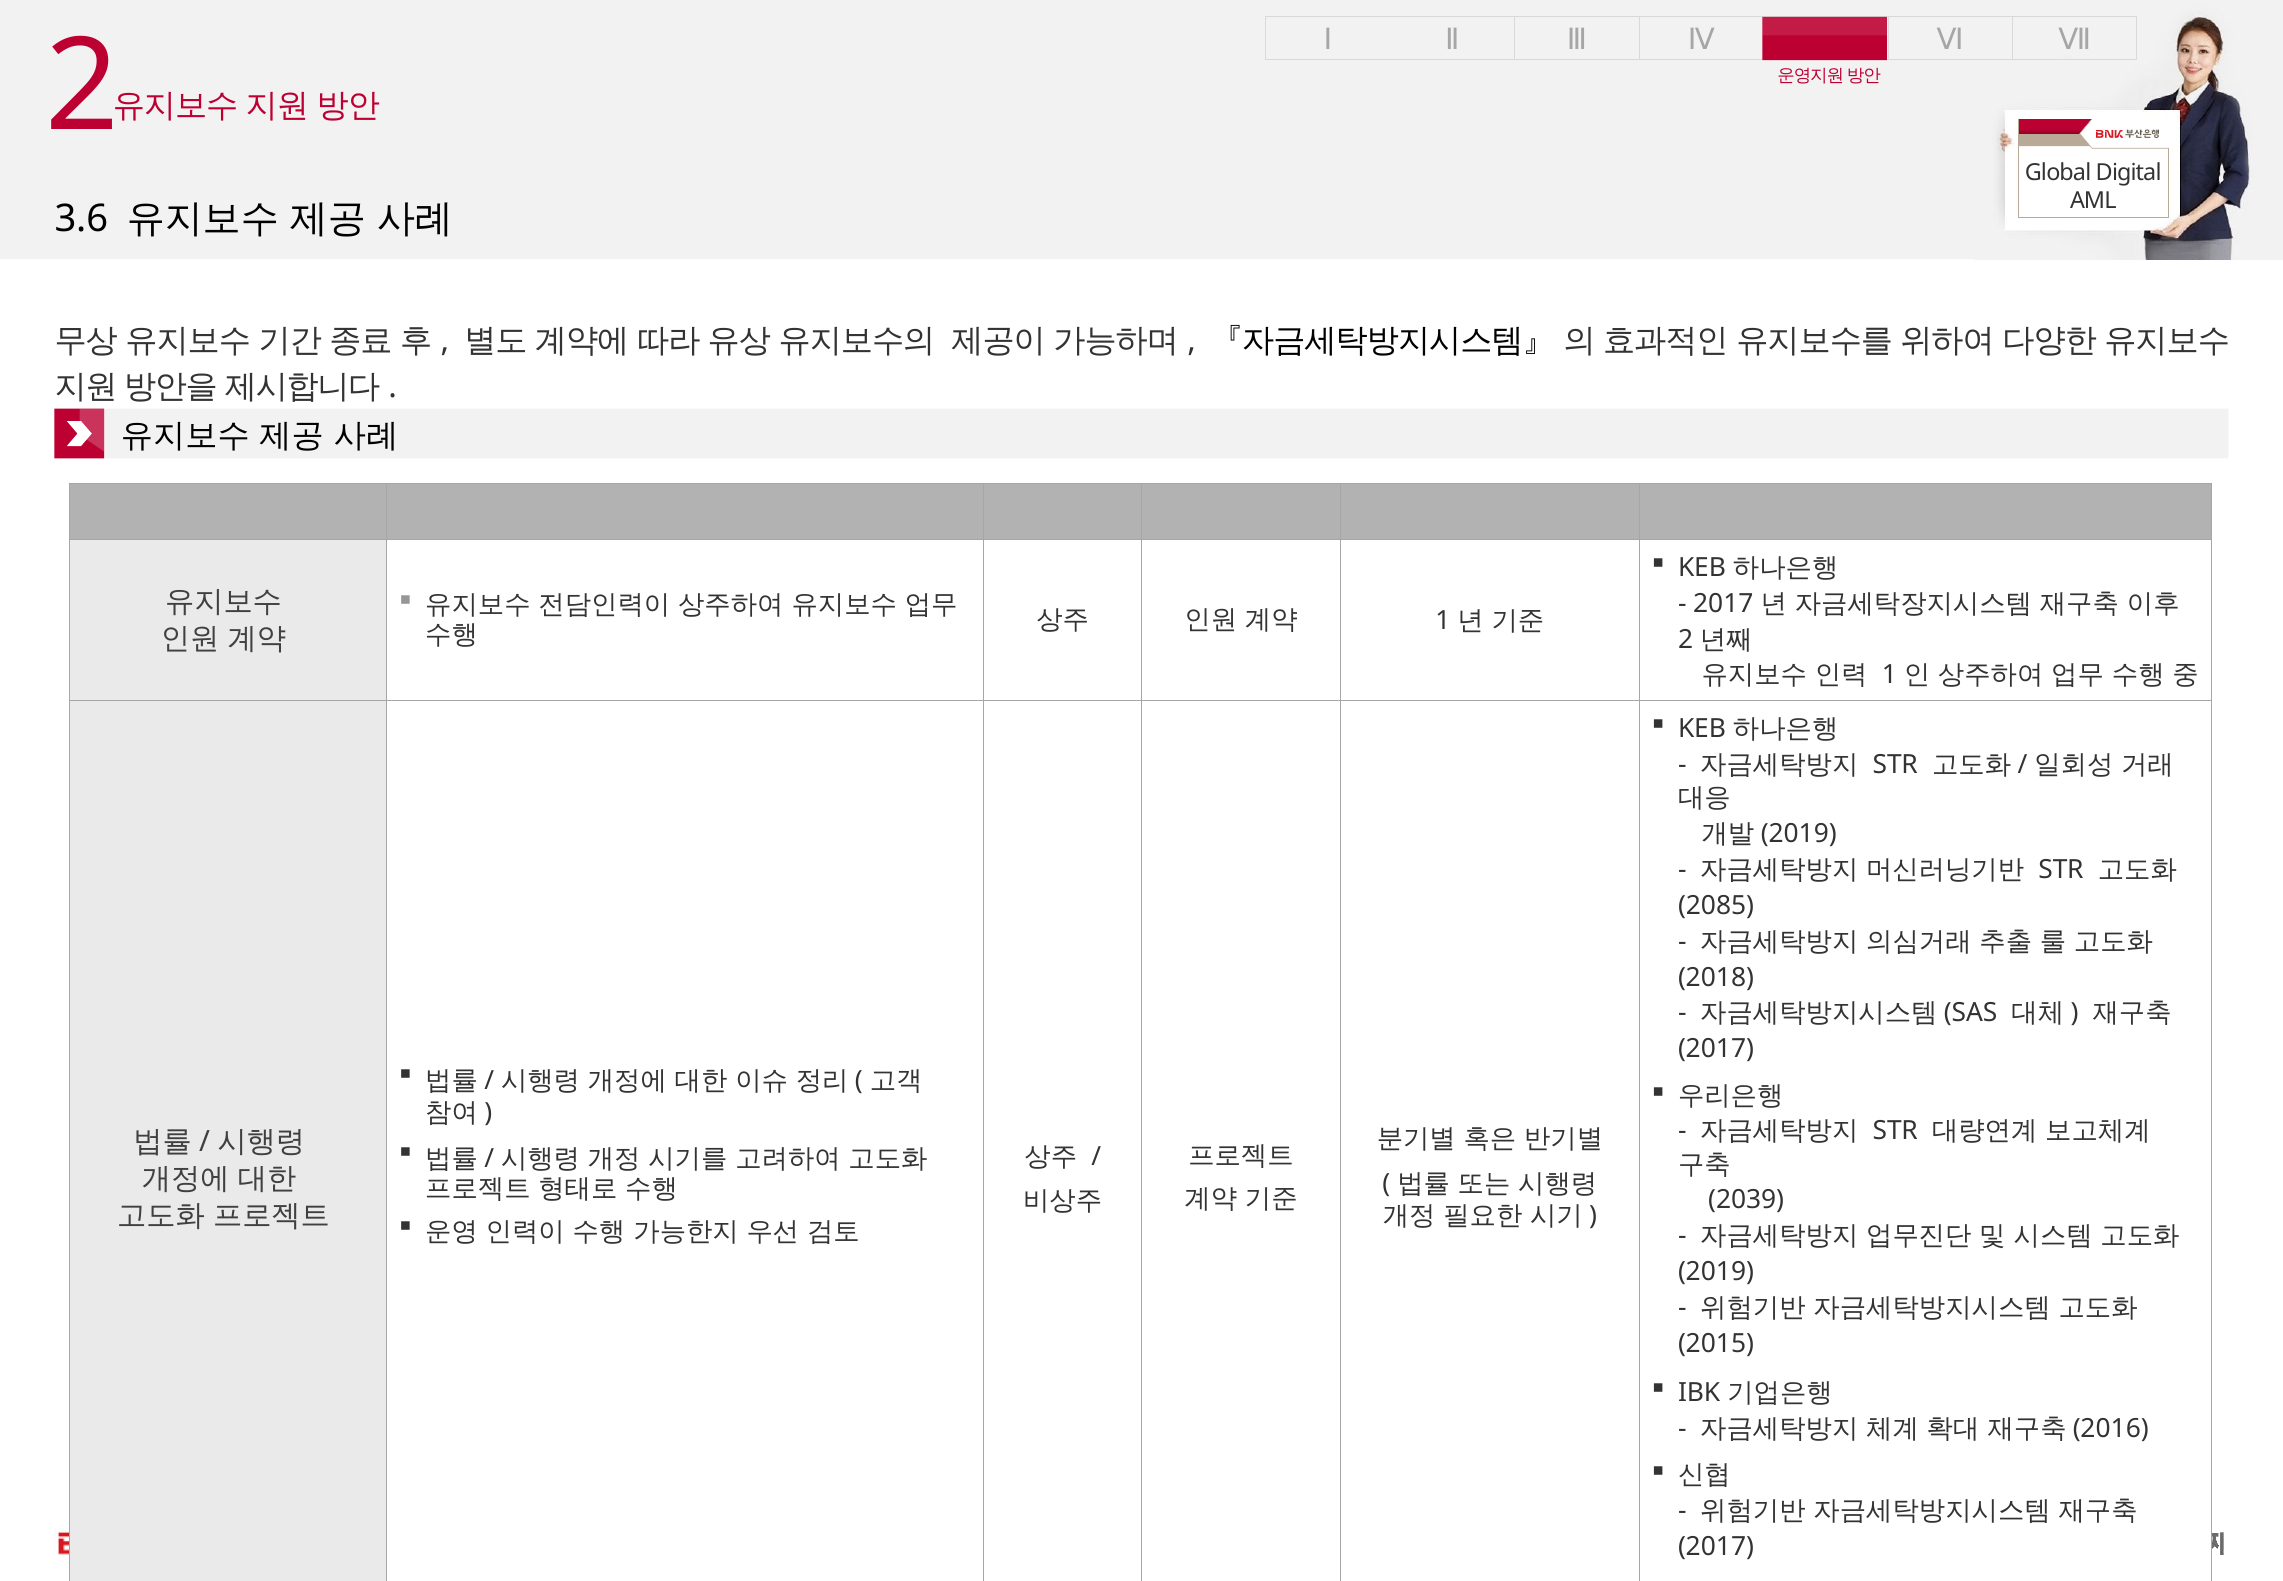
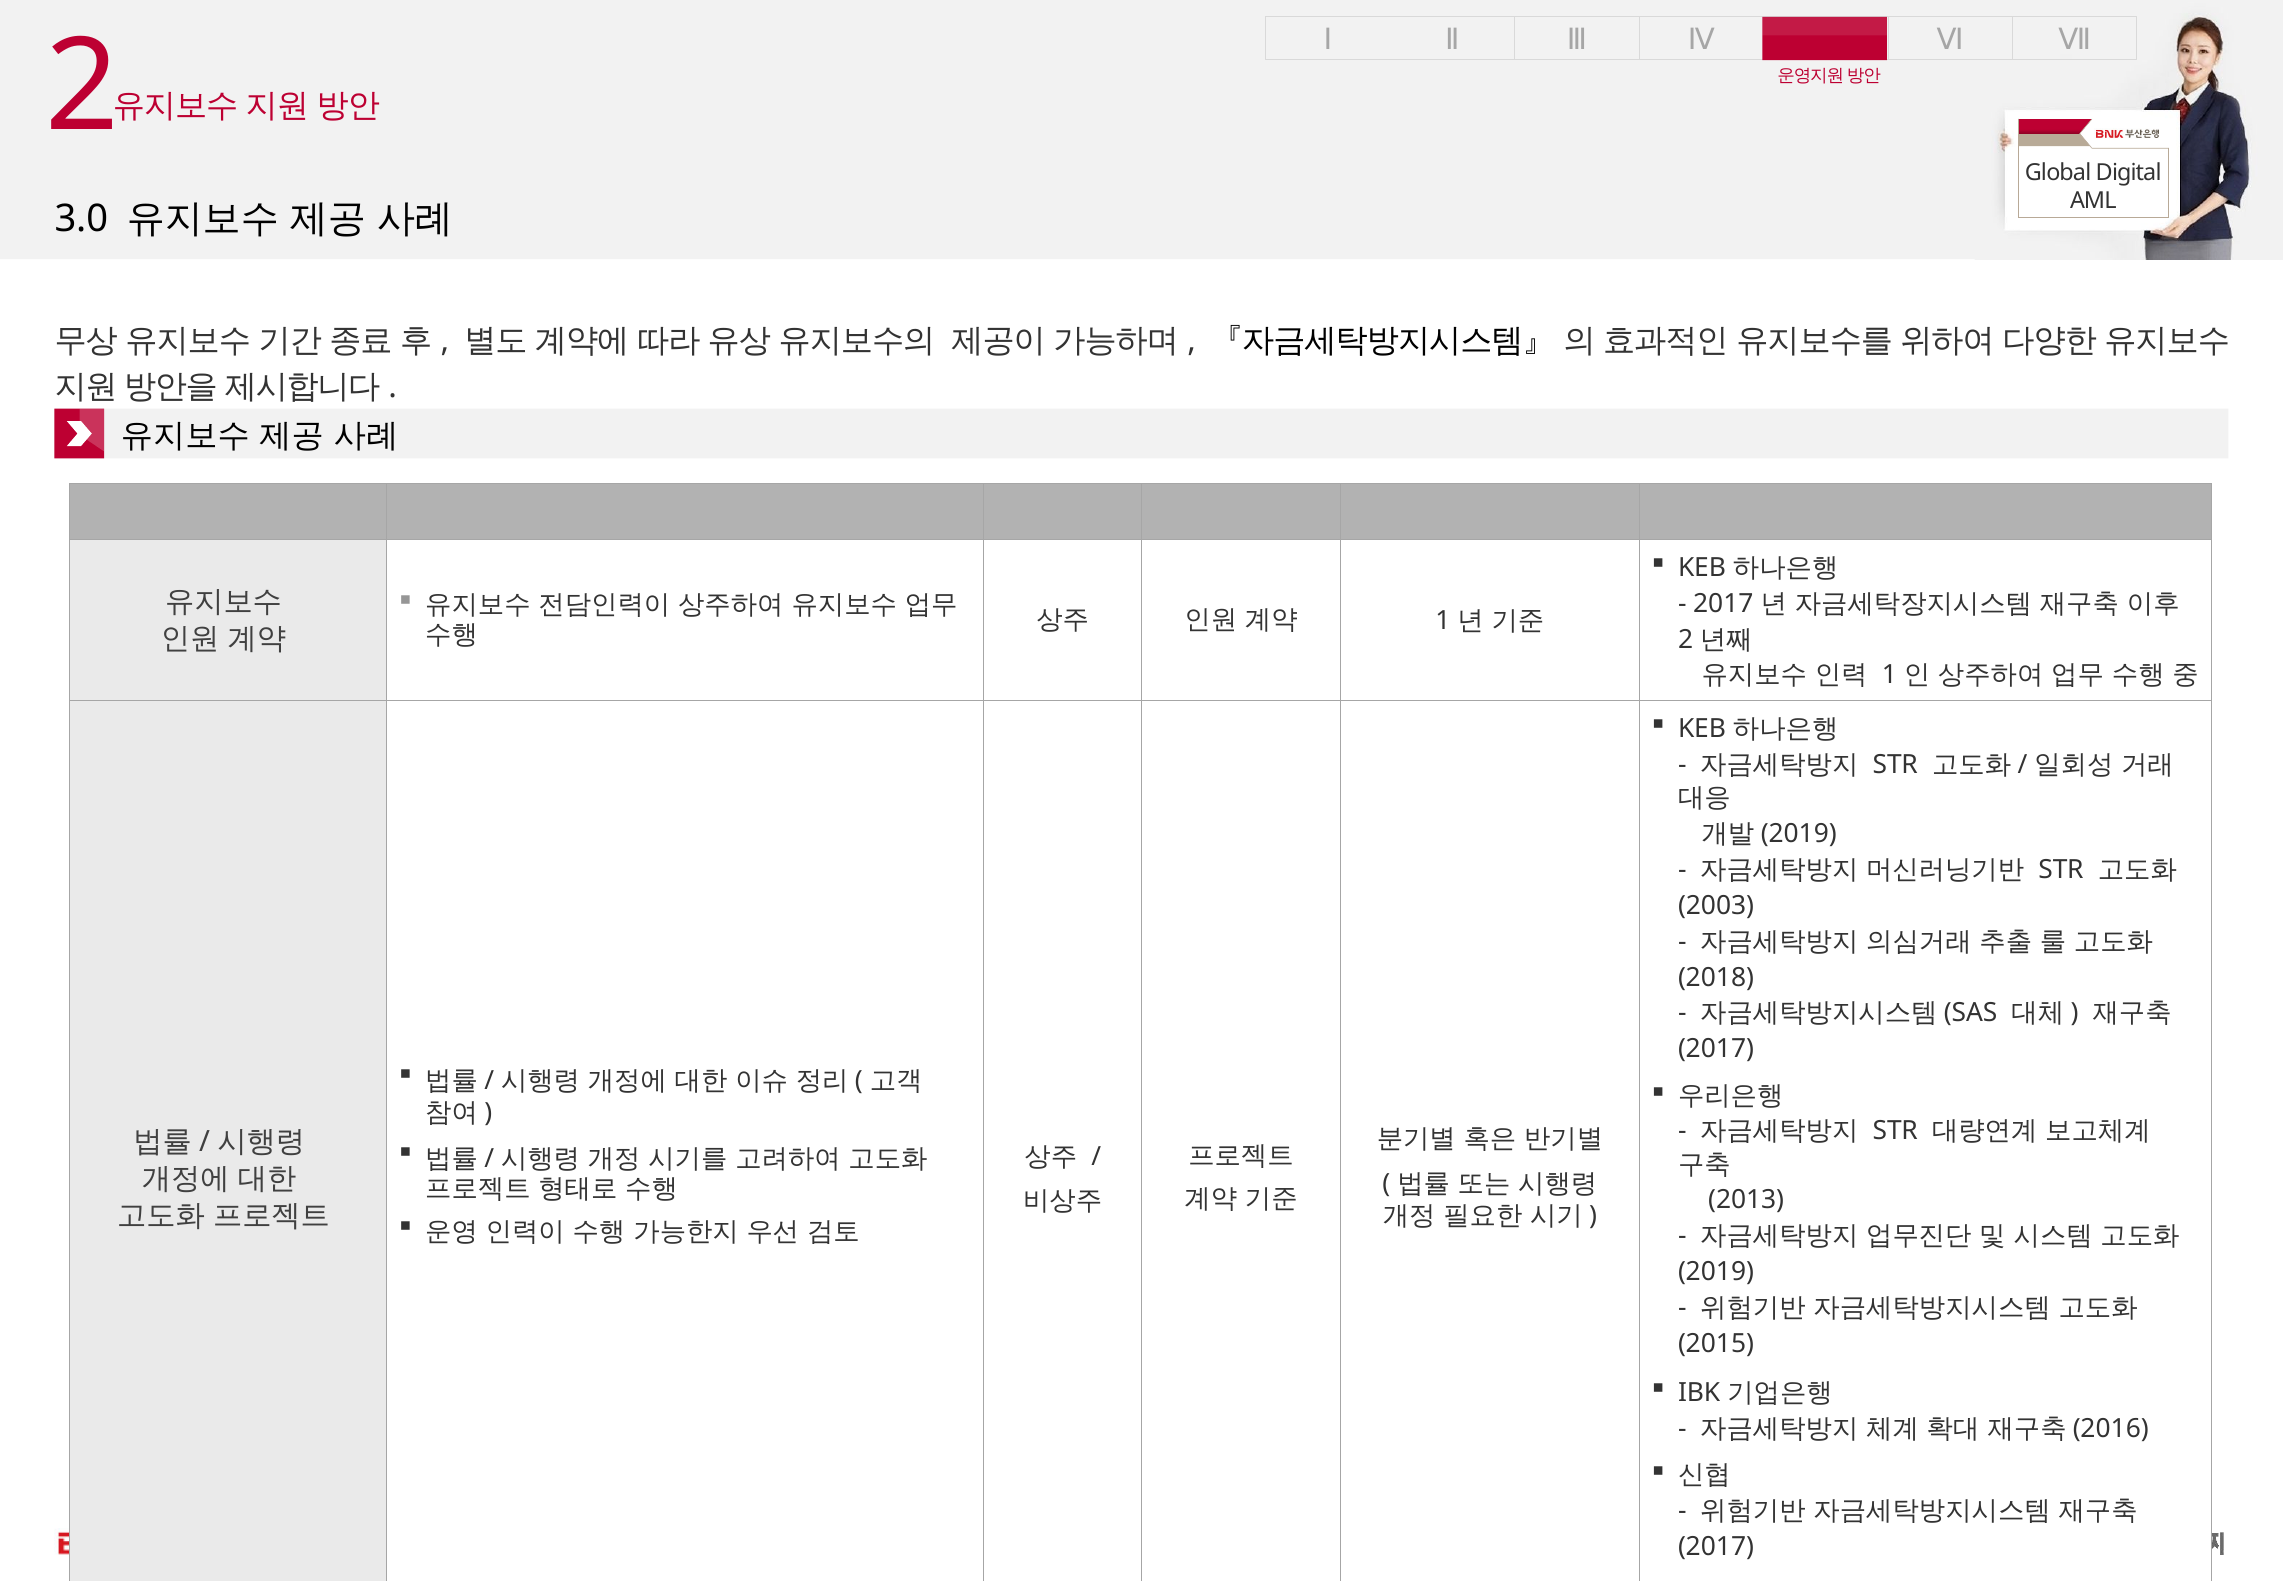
3.6: 3.6 -> 3.0 (81, 218)
2085: 2085 -> 2003 (1716, 905)
2039: 2039 -> 2013 (1746, 1200)
